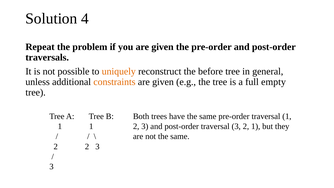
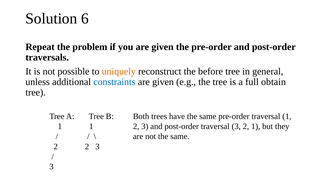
4: 4 -> 6 (85, 19)
constraints colour: orange -> blue (114, 82)
empty: empty -> obtain (274, 82)
